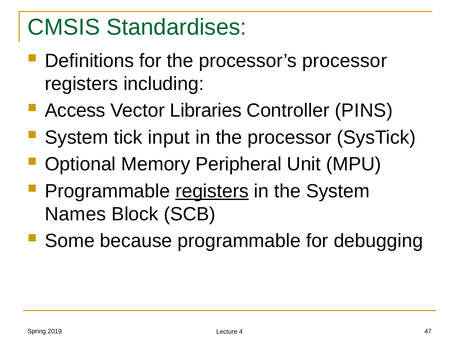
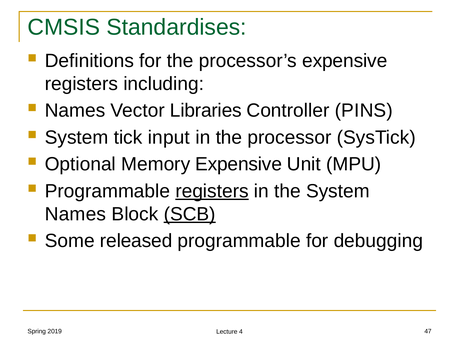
processor’s processor: processor -> expensive (345, 61)
Access: Access -> Names (75, 110)
Memory Peripheral: Peripheral -> Expensive (239, 164)
SCB underline: none -> present (190, 214)
because: because -> released (136, 240)
